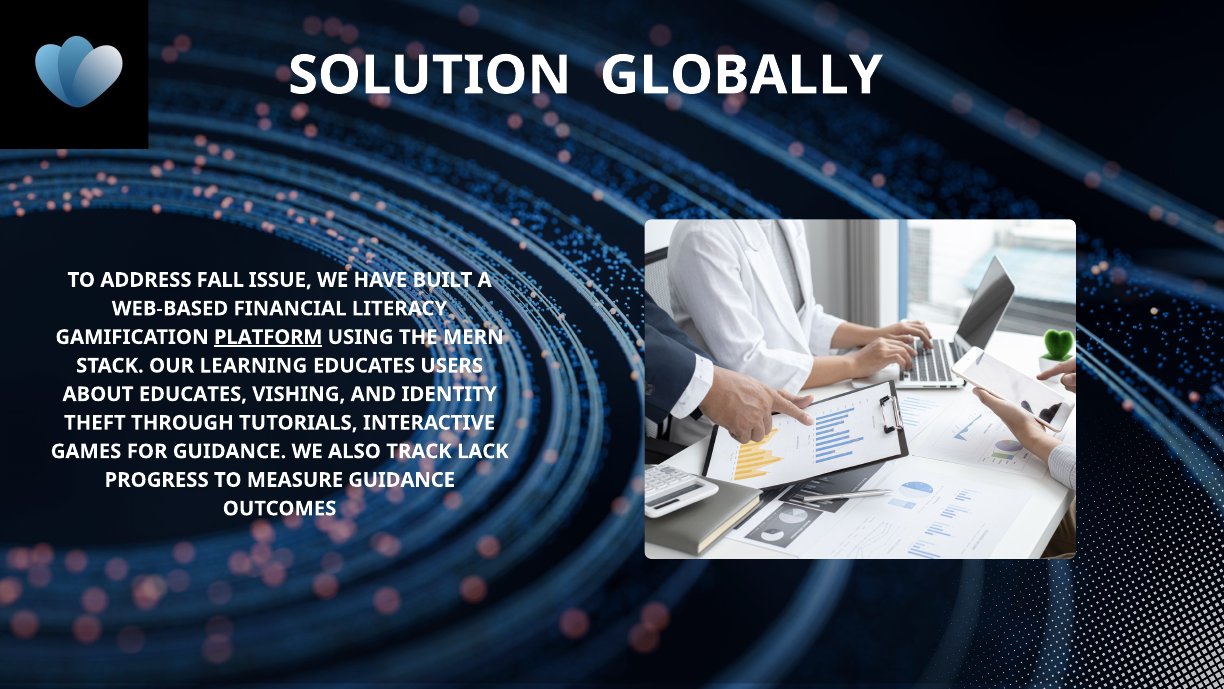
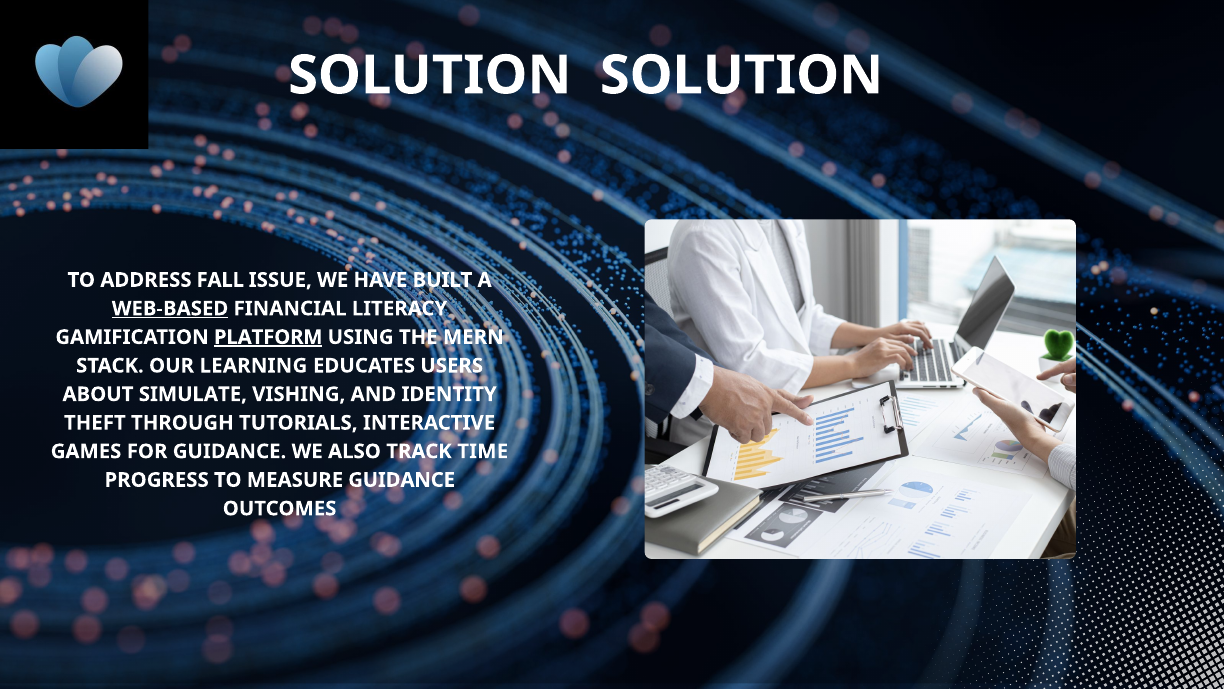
SOLUTION GLOBALLY: GLOBALLY -> SOLUTION (742, 75)
WEB-BASED underline: none -> present (170, 308)
ABOUT EDUCATES: EDUCATES -> SIMULATE (193, 394)
LACK: LACK -> TIME (483, 451)
